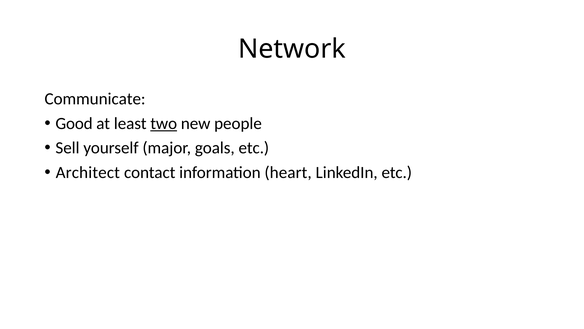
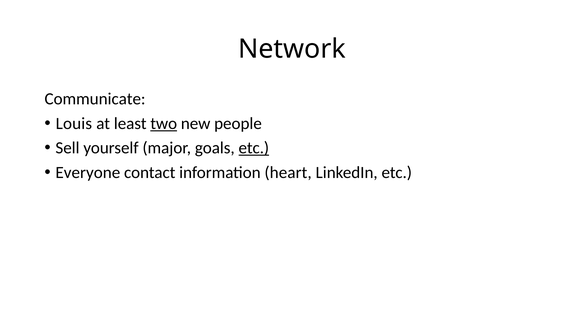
Good: Good -> Louis (74, 123)
etc underline: none -> present (254, 148)
Architect: Architect -> Everyone (88, 172)
